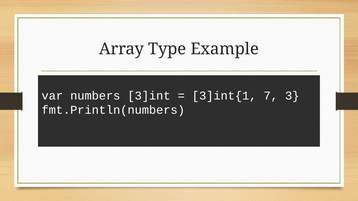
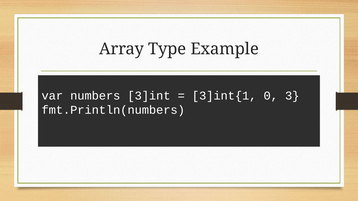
7: 7 -> 0 (271, 96)
